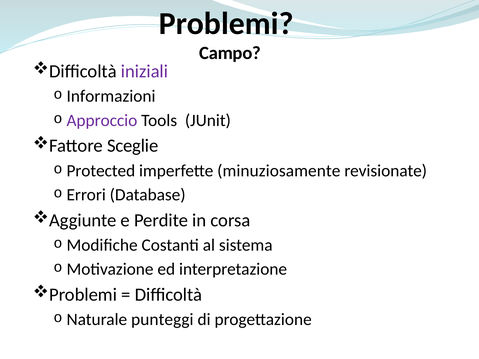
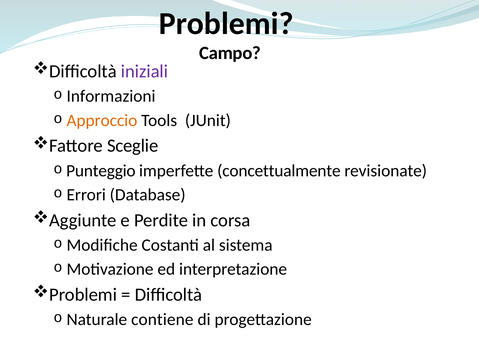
Approccio colour: purple -> orange (102, 120)
Protected: Protected -> Punteggio (101, 171)
minuziosamente: minuziosamente -> concettualmente (279, 171)
punteggi: punteggi -> contiene (162, 320)
